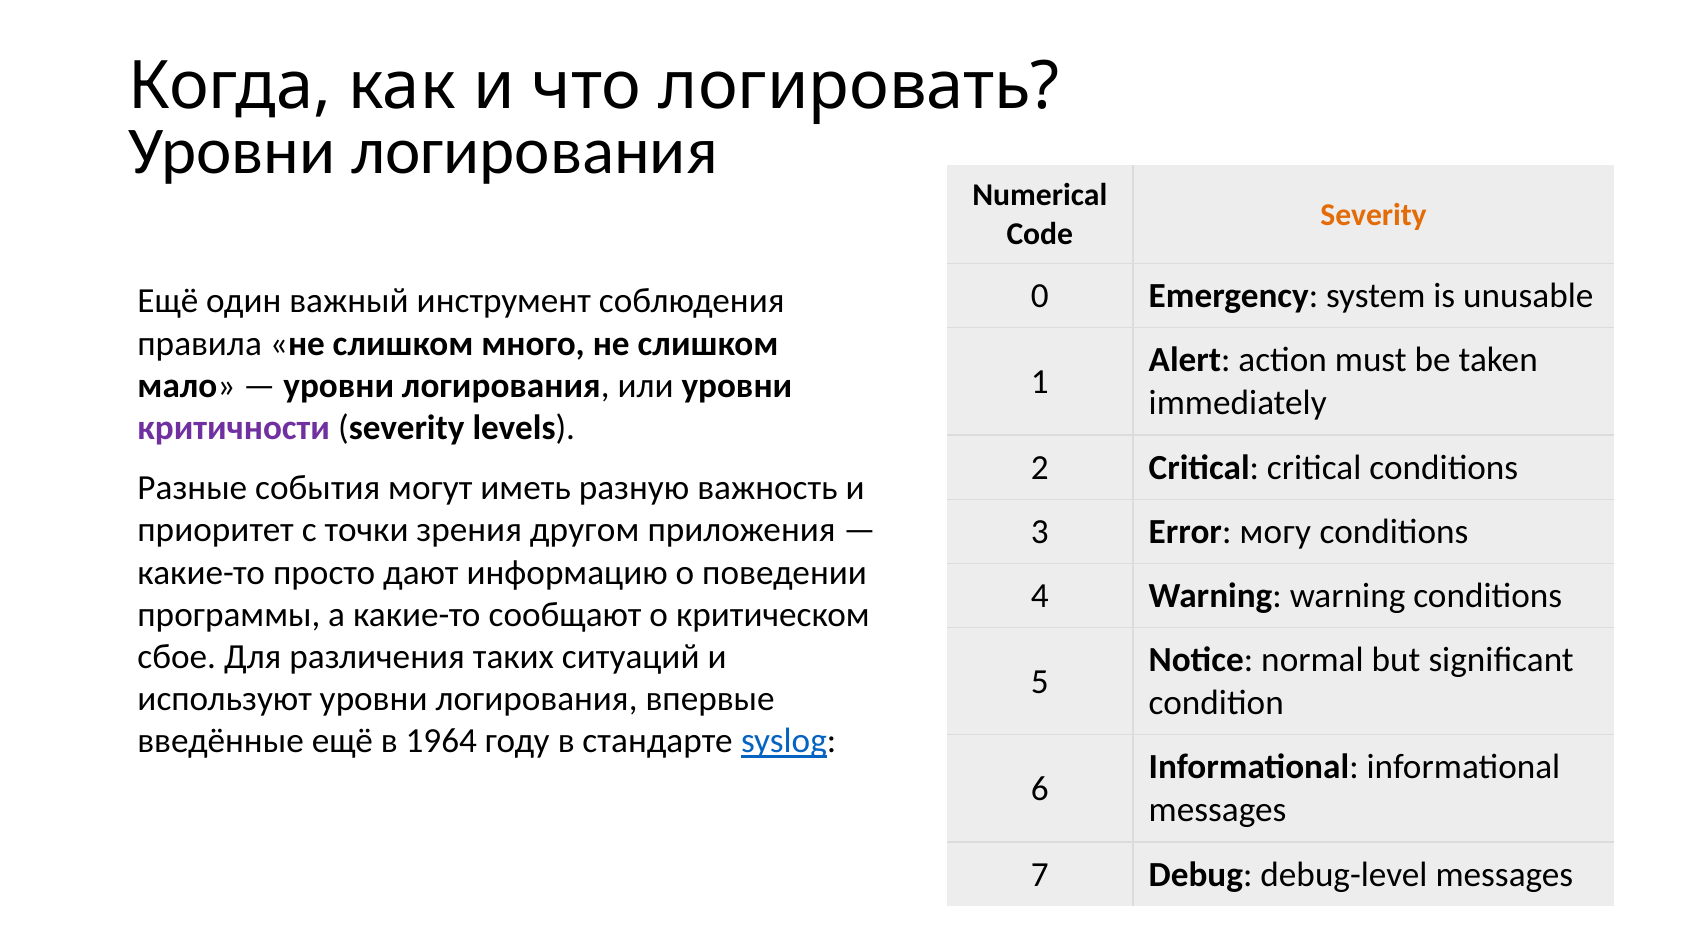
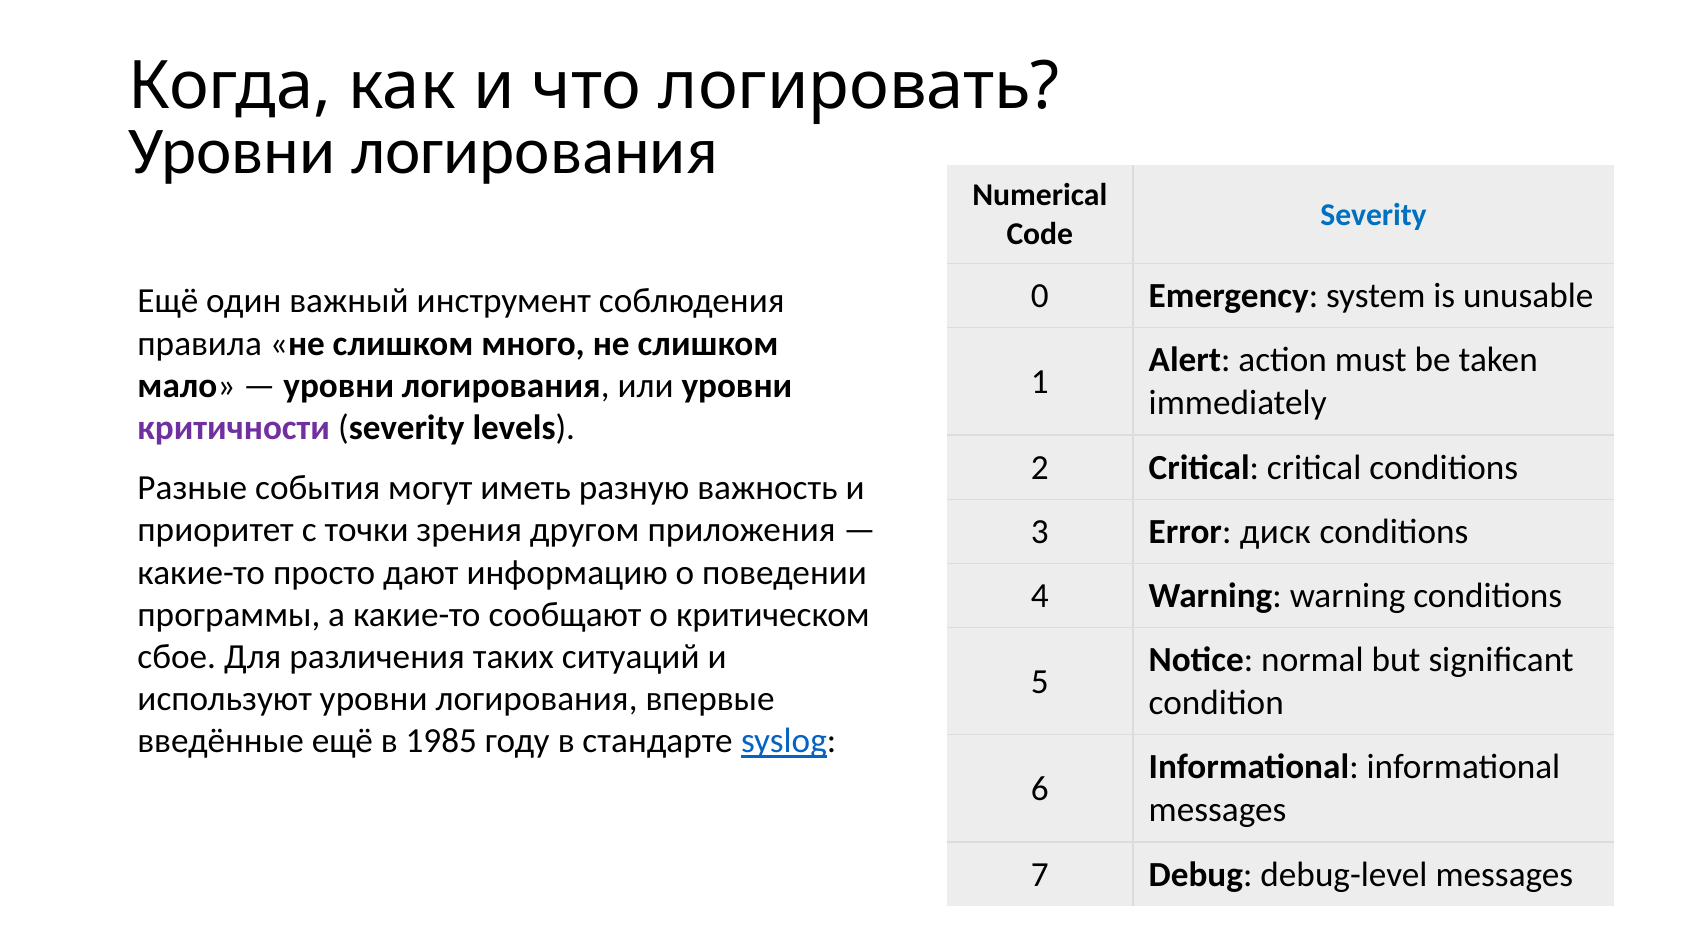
Severity colour: orange -> blue (1374, 215)
могу: могу -> диск (1275, 532)
1964: 1964 -> 1985 (441, 741)
